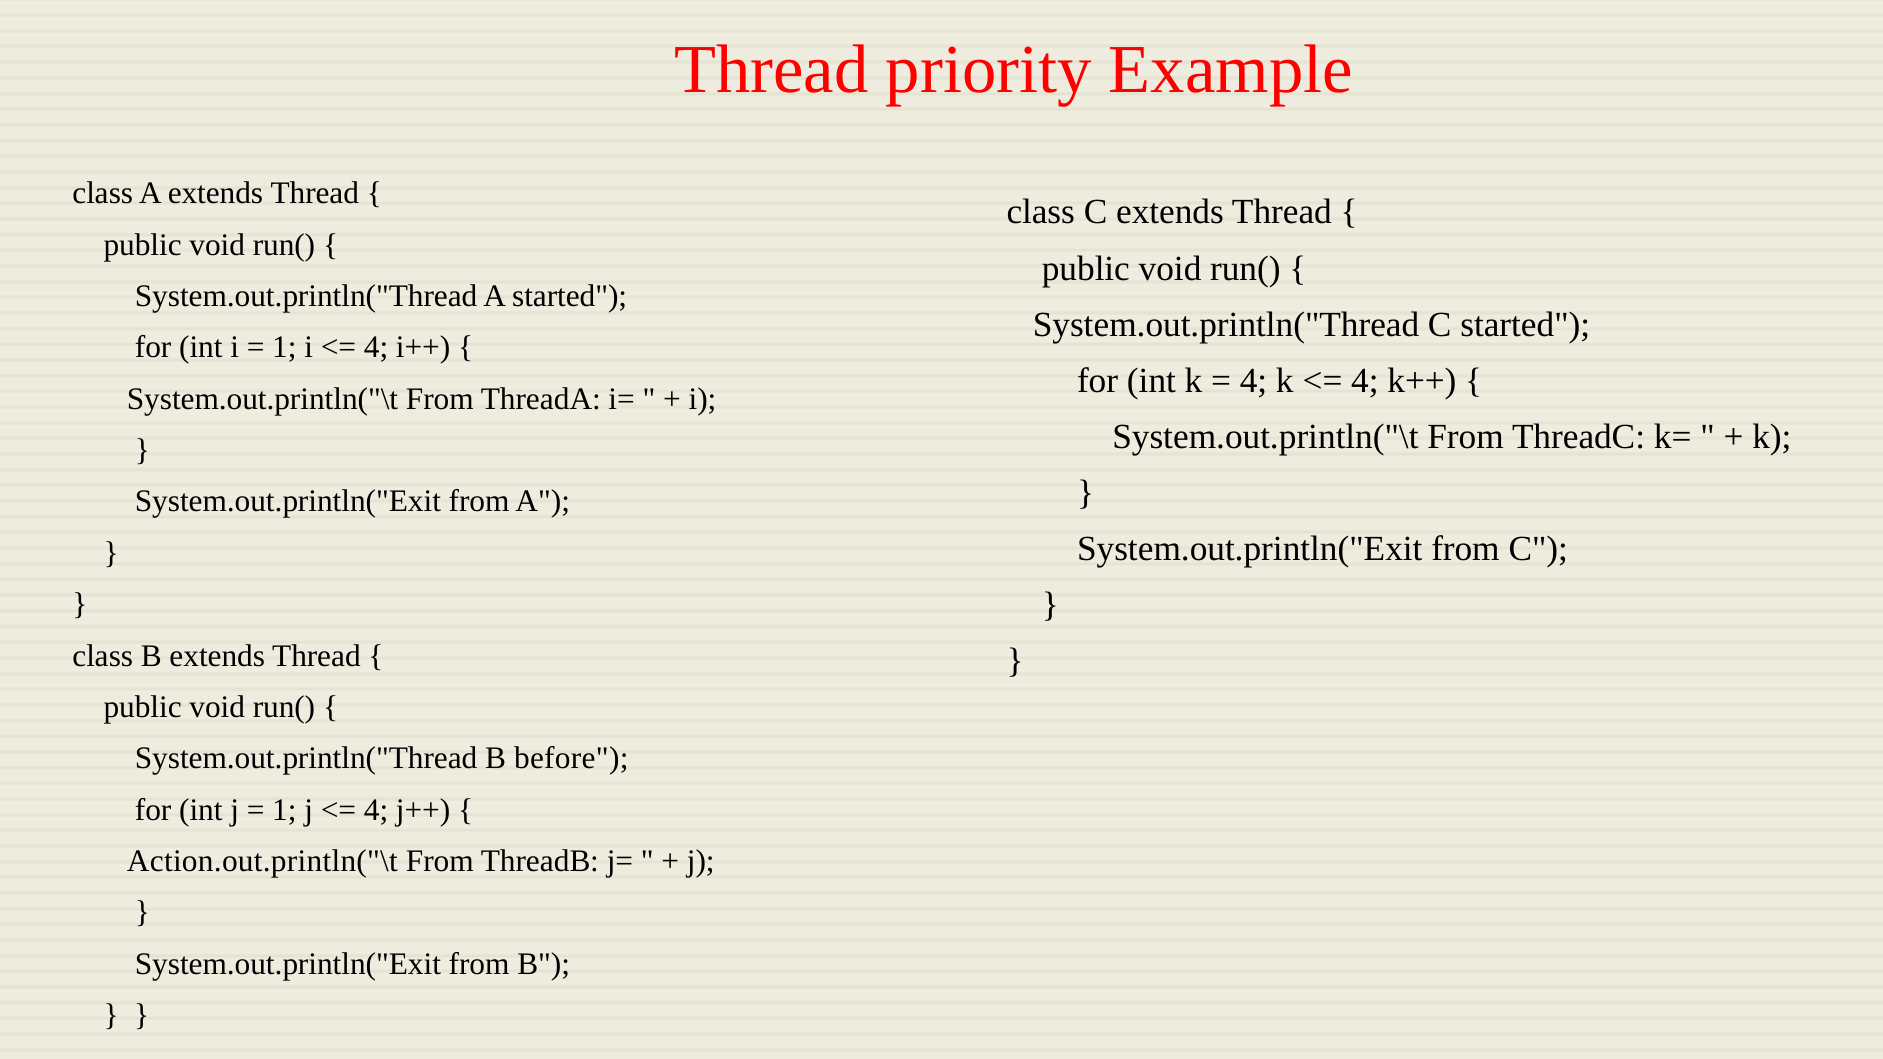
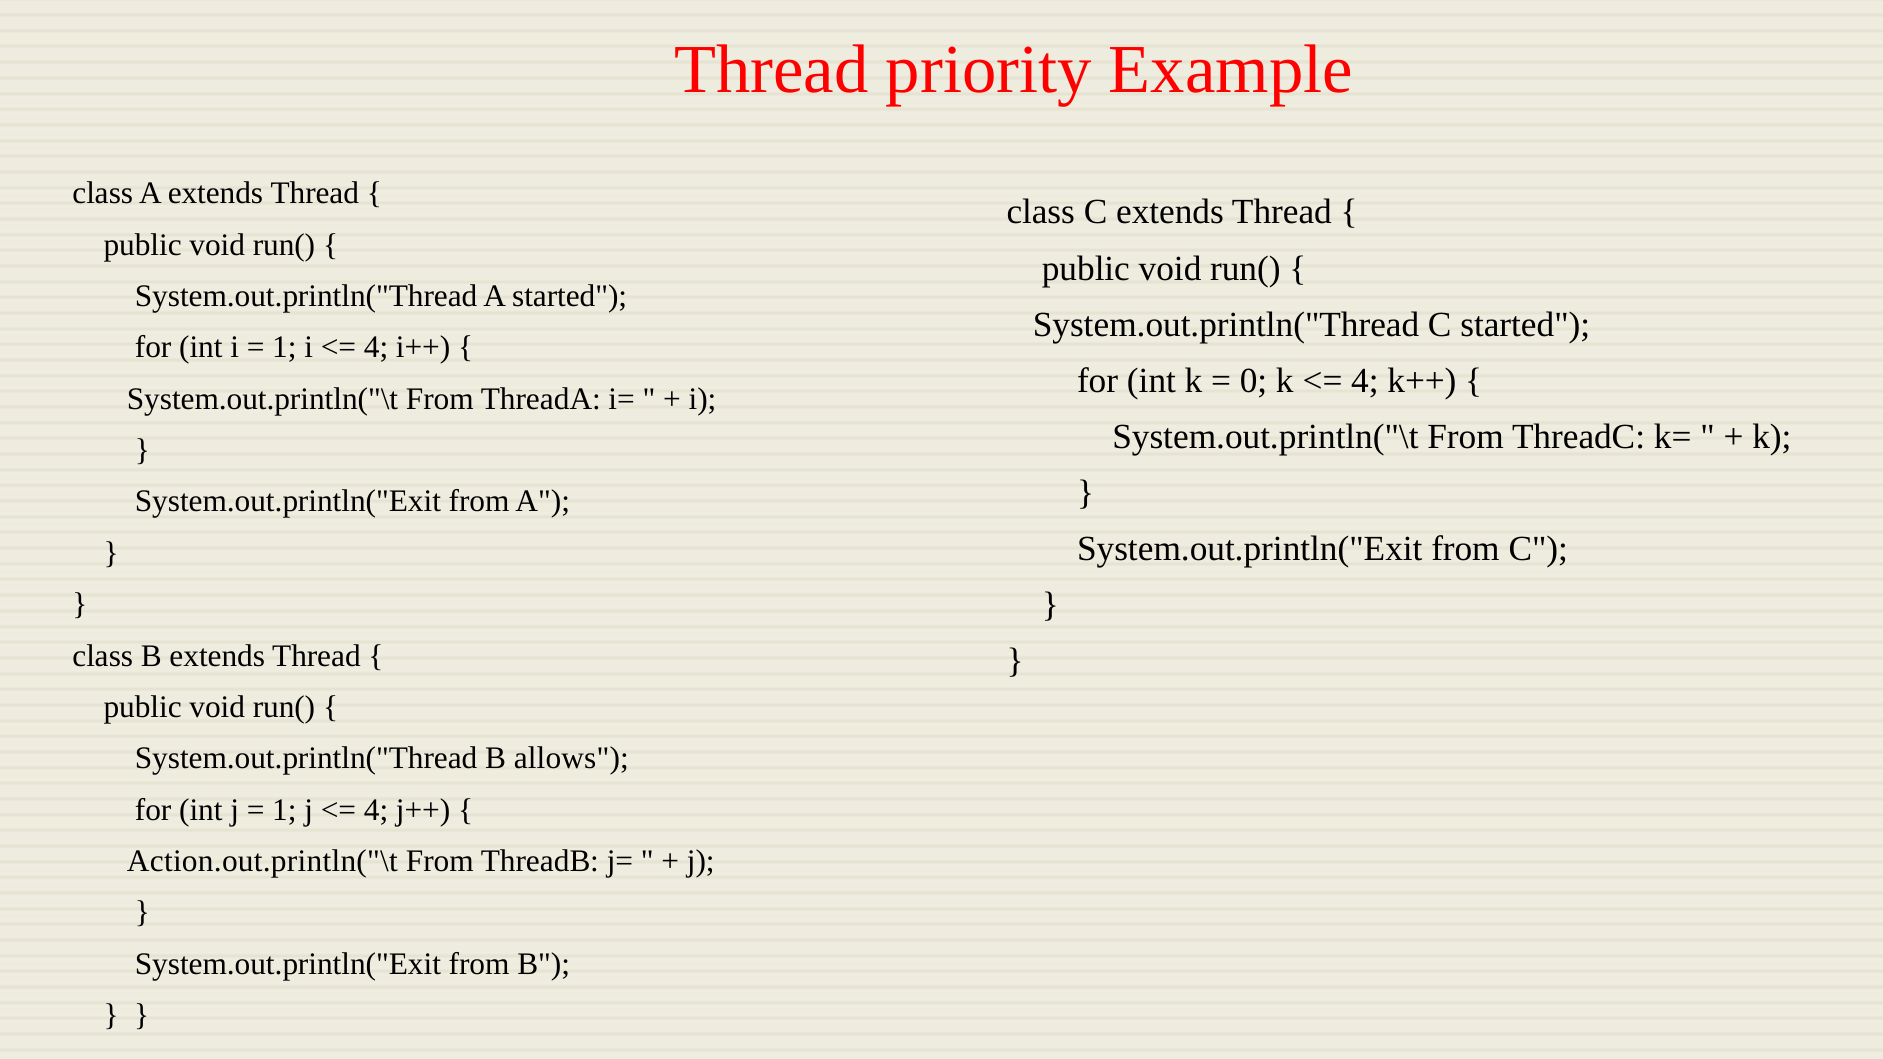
4: 4 -> 0 (1253, 381)
before: before -> allows (571, 759)
